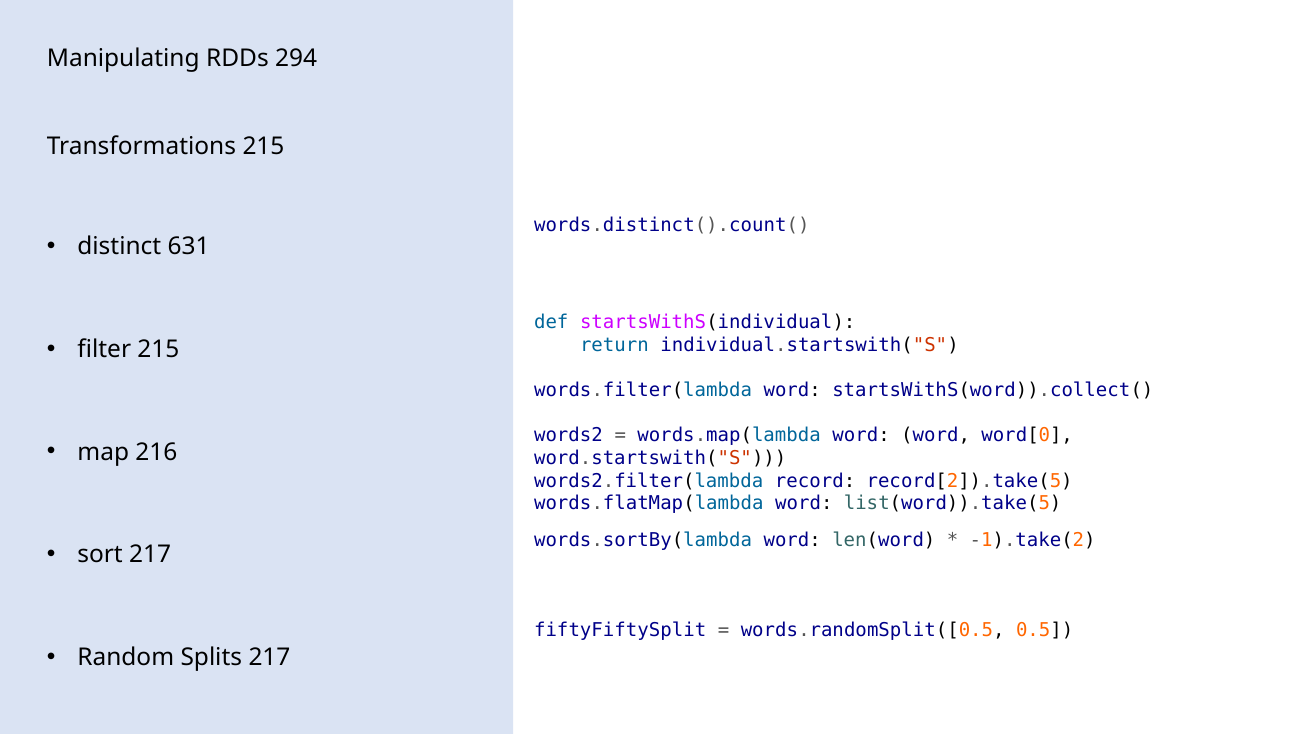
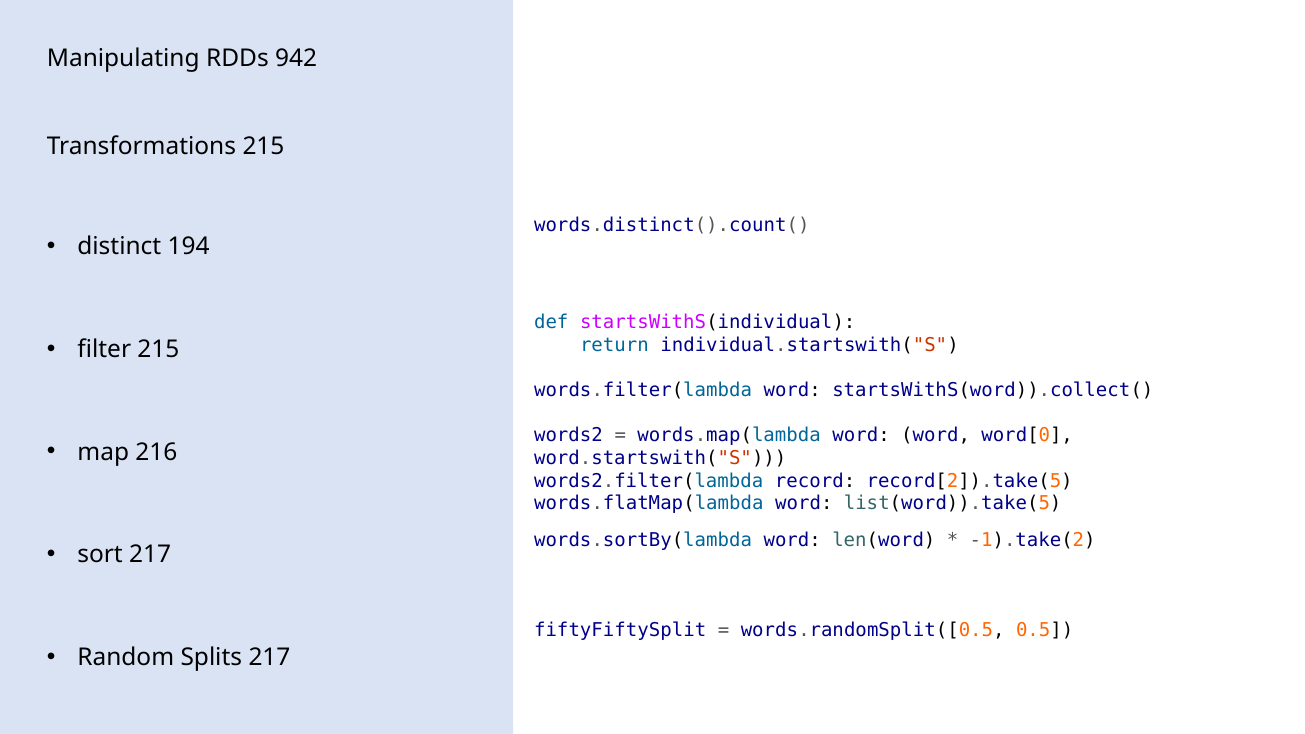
294: 294 -> 942 (296, 59)
631: 631 -> 194 (189, 247)
